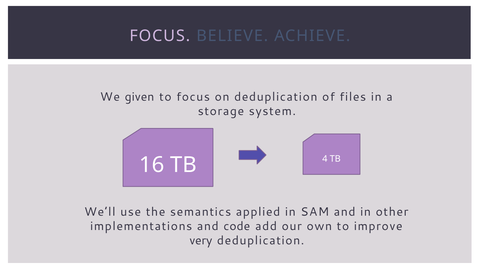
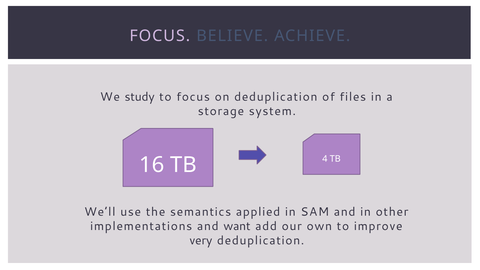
given: given -> study (140, 97)
code: code -> want (237, 226)
